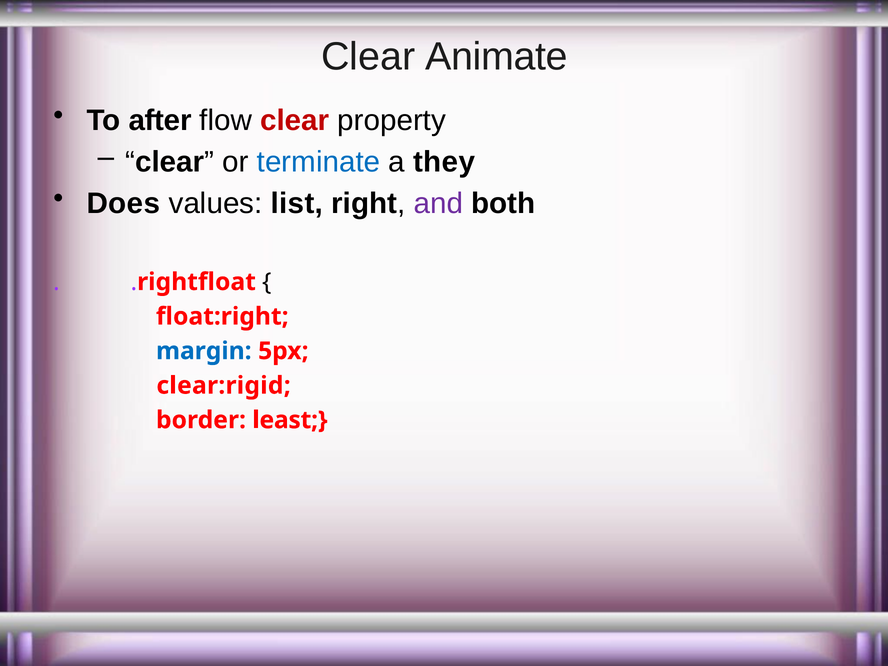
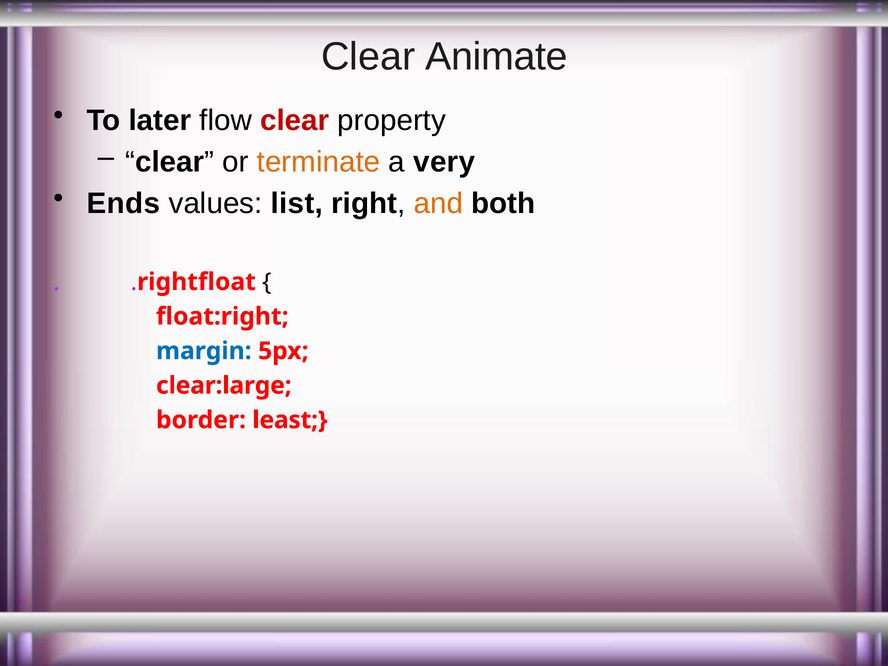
after: after -> later (160, 120)
terminate colour: blue -> orange (319, 162)
they: they -> very (444, 162)
Does: Does -> Ends (123, 203)
and colour: purple -> orange (438, 203)
clear:rigid: clear:rigid -> clear:large (224, 386)
